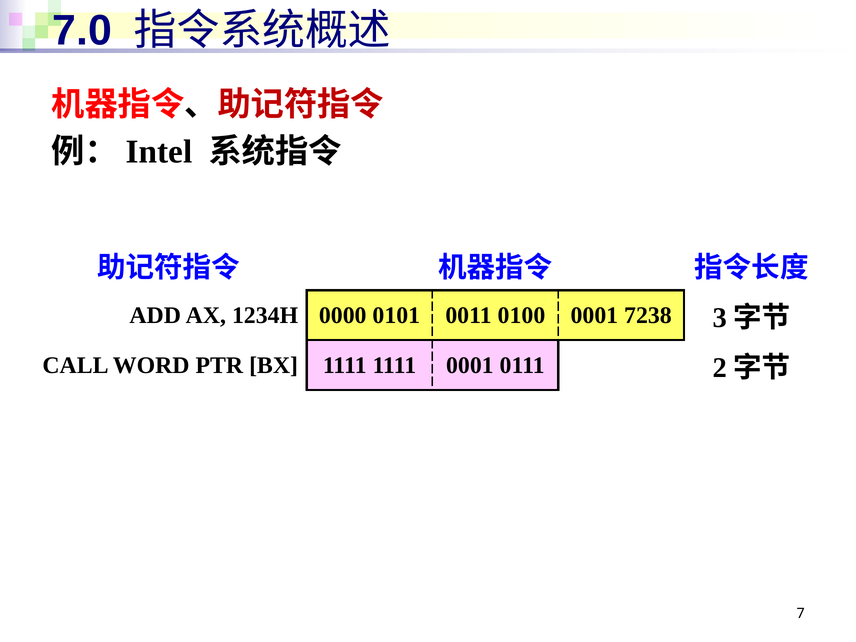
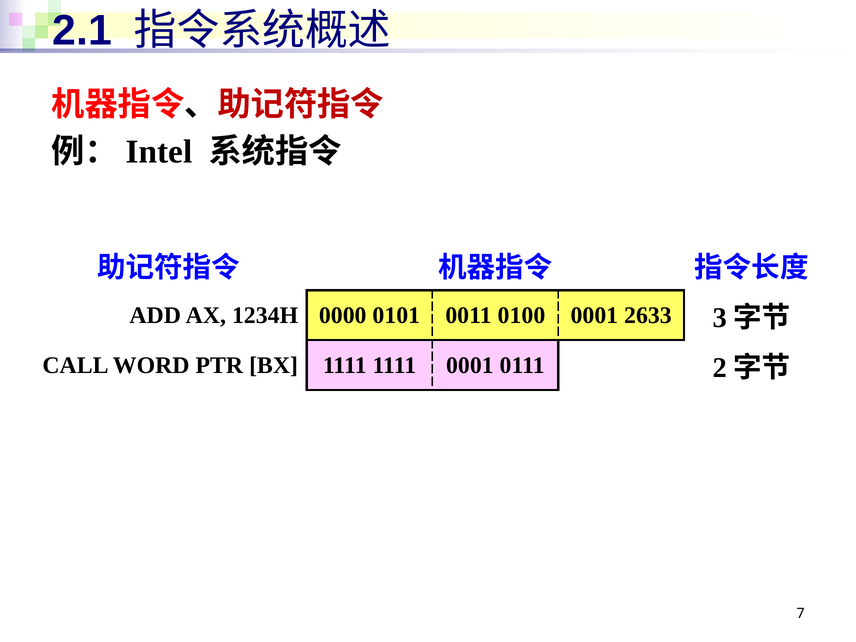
7.0: 7.0 -> 2.1 (82, 31)
7238: 7238 -> 2633 (648, 315)
